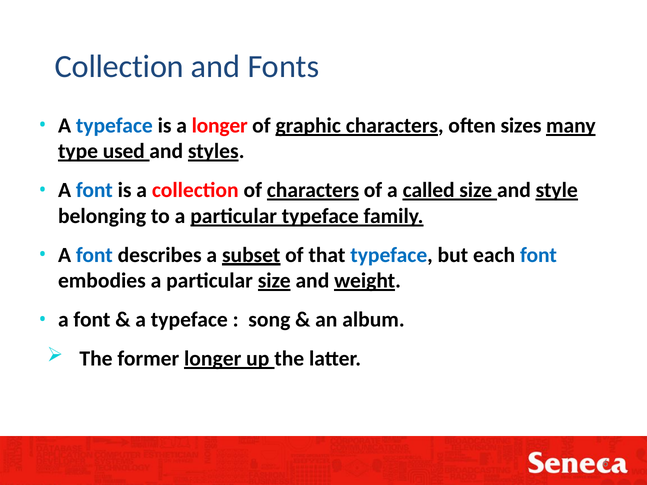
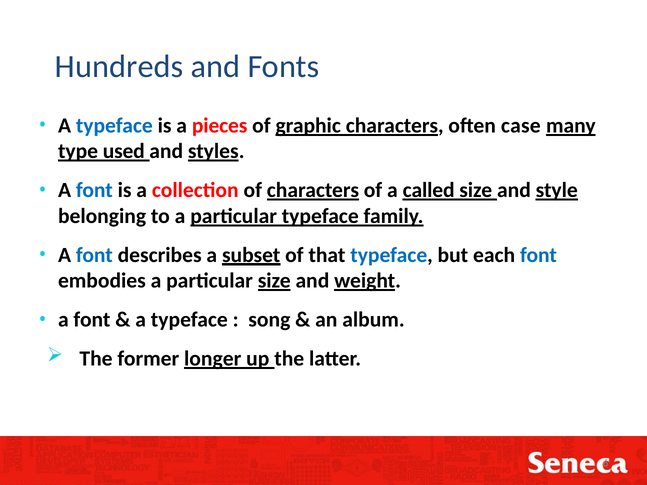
Collection: Collection -> Hundreds (119, 67)
a longer: longer -> pieces (220, 126)
sizes: sizes -> case (521, 126)
